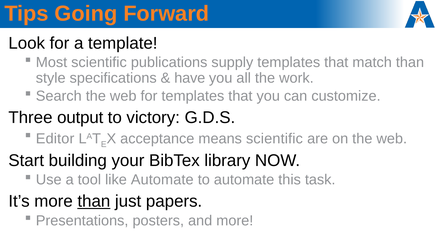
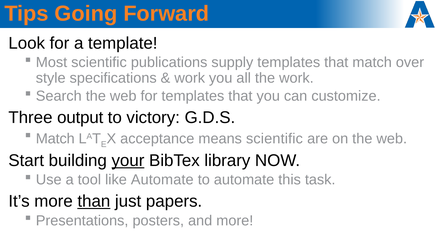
match than: than -> over (410, 62)
have: have -> work (190, 78)
Editor: Editor -> Match (55, 138)
your underline: none -> present (128, 160)
